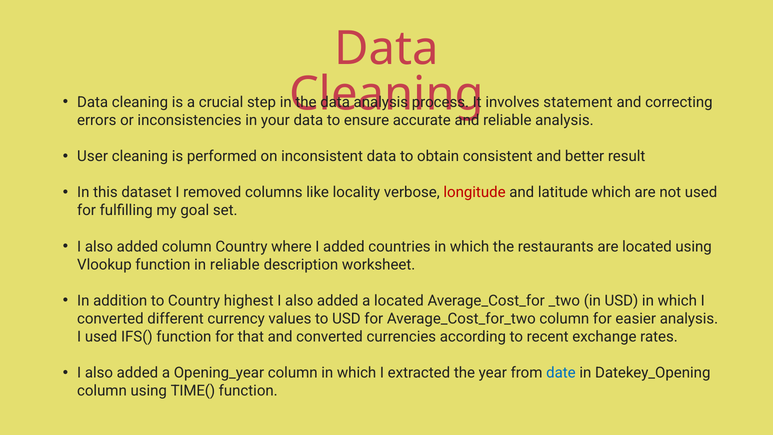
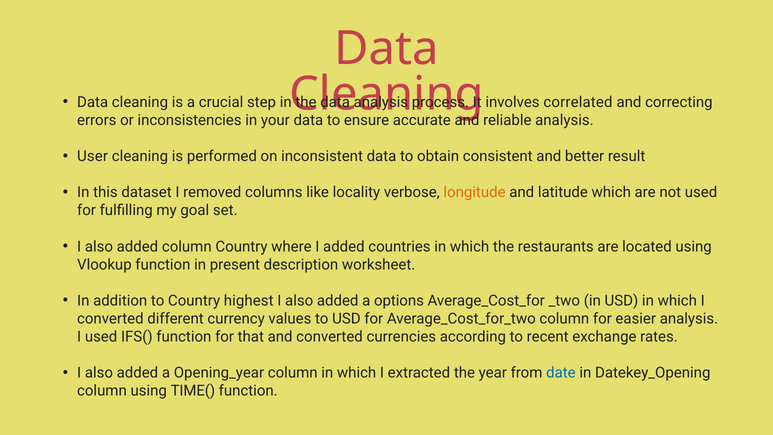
statement: statement -> correlated (578, 102)
longitude colour: red -> orange (475, 192)
in reliable: reliable -> present (235, 265)
a located: located -> options (399, 301)
